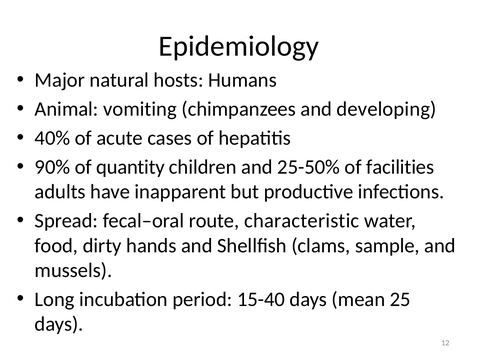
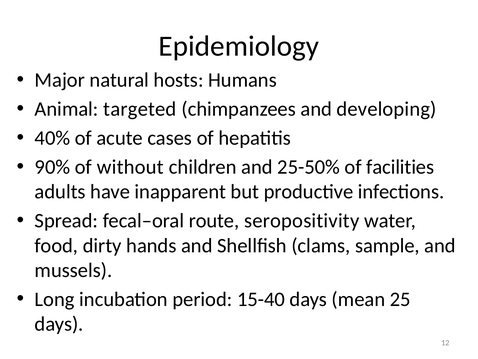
vomiting: vomiting -> targeted (140, 109)
quantity: quantity -> without (130, 167)
characteristic: characteristic -> seropositivity (302, 220)
